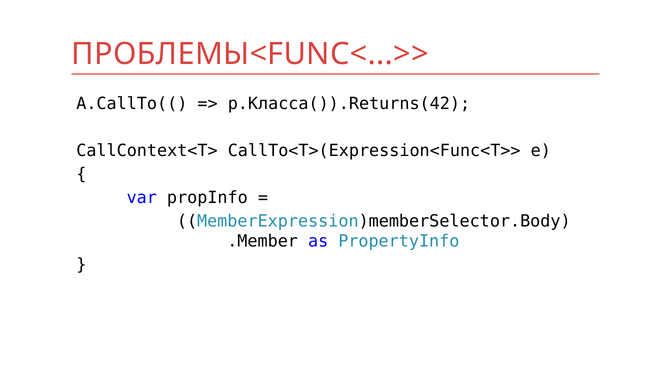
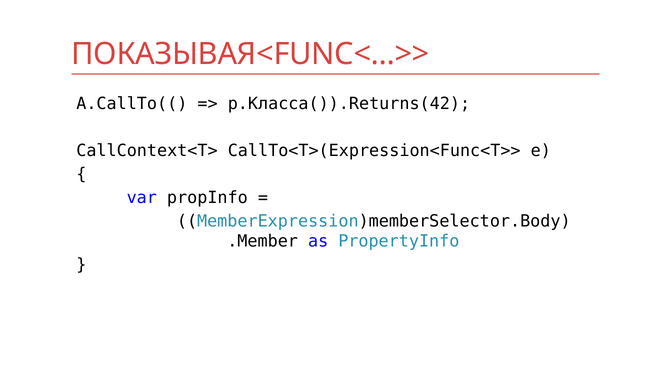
ПРОБЛЕМЫ<FUNC<...>>: ПРОБЛЕМЫ<FUNC<...>> -> ПОКАЗЫВАЯ<FUNC<...>> (250, 54)
